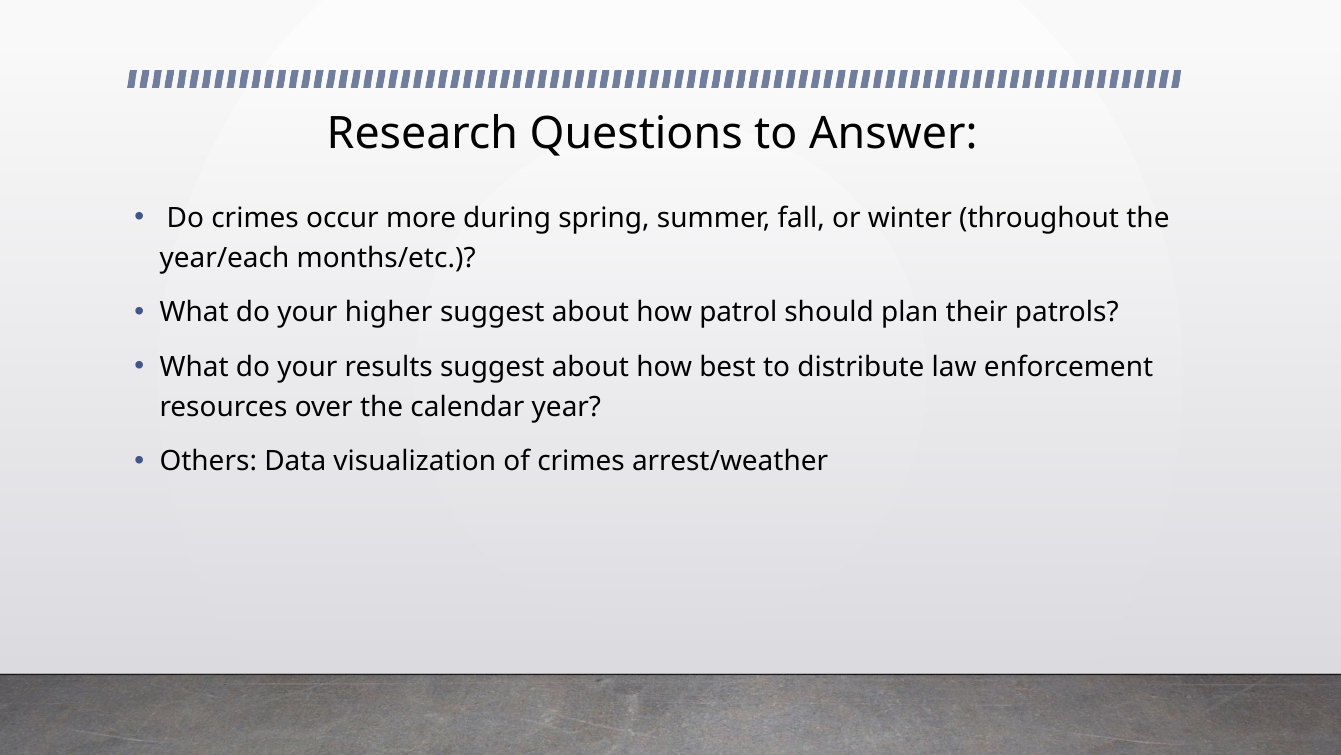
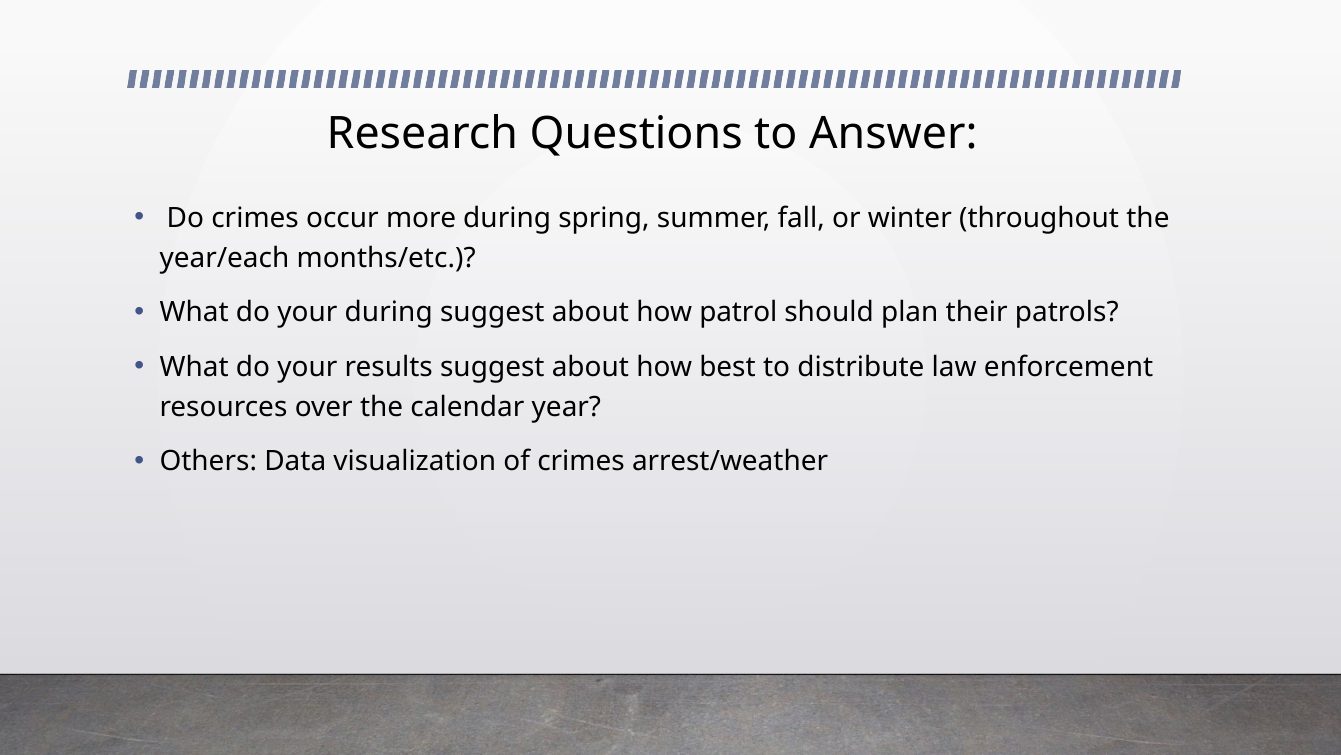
your higher: higher -> during (389, 312)
